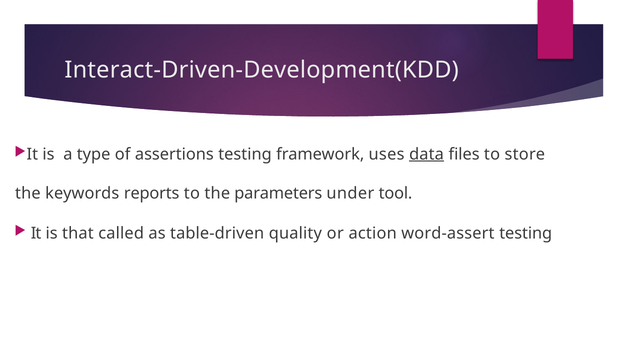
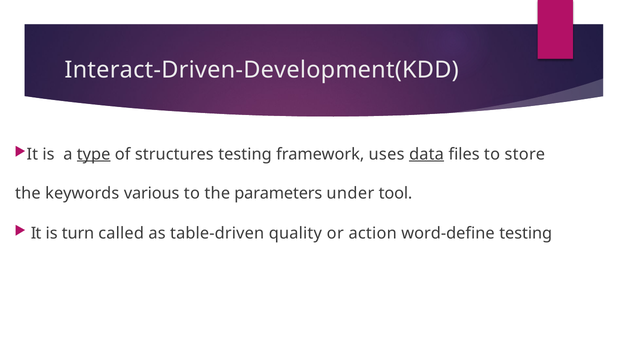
type underline: none -> present (94, 154)
assertions: assertions -> structures (174, 154)
reports: reports -> various (152, 193)
that: that -> turn (78, 233)
word-assert: word-assert -> word-define (448, 233)
